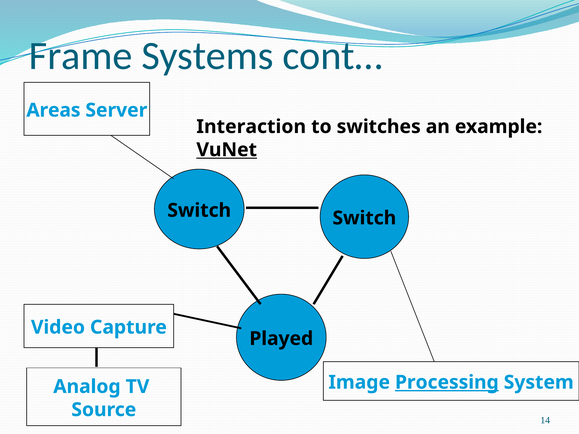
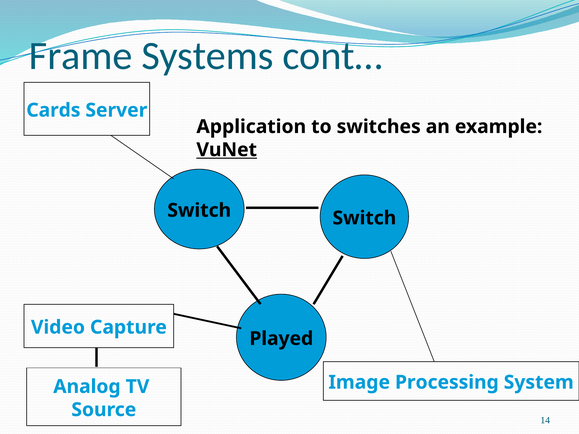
Areas: Areas -> Cards (53, 110)
Interaction: Interaction -> Application (251, 127)
Processing underline: present -> none (447, 383)
